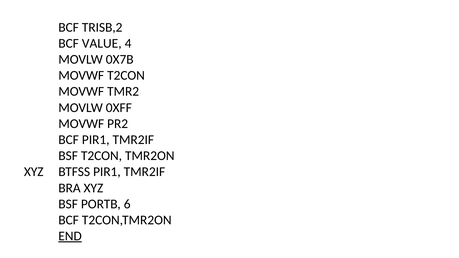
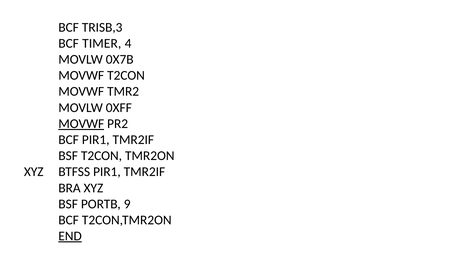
TRISB,2: TRISB,2 -> TRISB,3 (102, 27)
VALUE: VALUE -> TIMER (102, 43)
MOVWF underline: none -> present (81, 124)
6: 6 -> 9 (127, 204)
